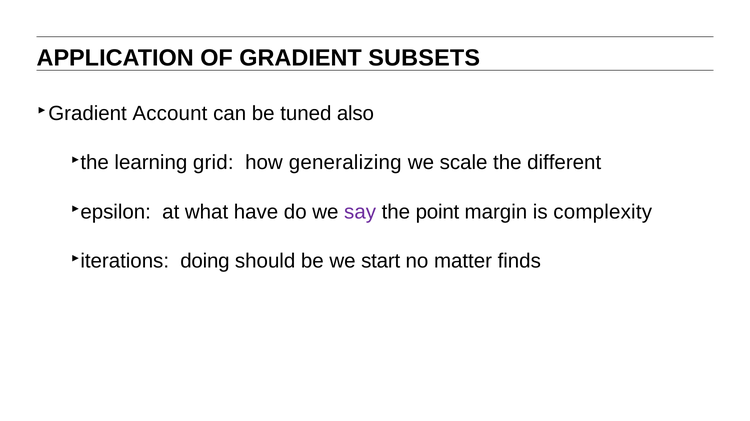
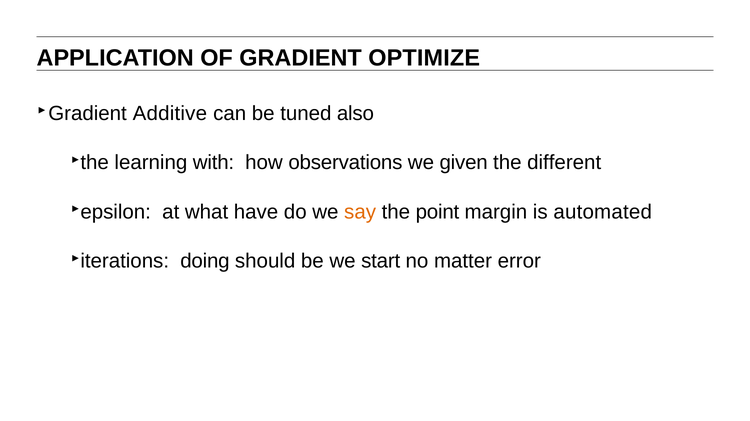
SUBSETS: SUBSETS -> OPTIMIZE (424, 58)
Account: Account -> Additive (170, 113)
grid: grid -> with (214, 163)
generalizing: generalizing -> observations (345, 163)
scale: scale -> given (464, 163)
say colour: purple -> orange (360, 212)
complexity: complexity -> automated (603, 212)
finds: finds -> error (519, 261)
